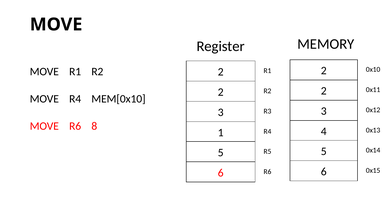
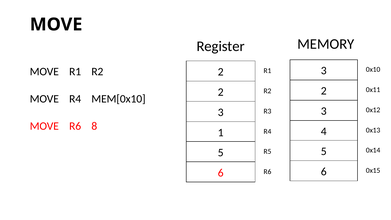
R2 2: 2 -> 3 (324, 71)
